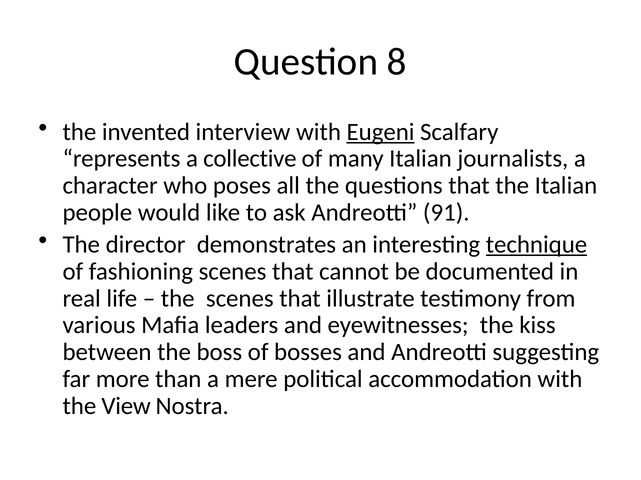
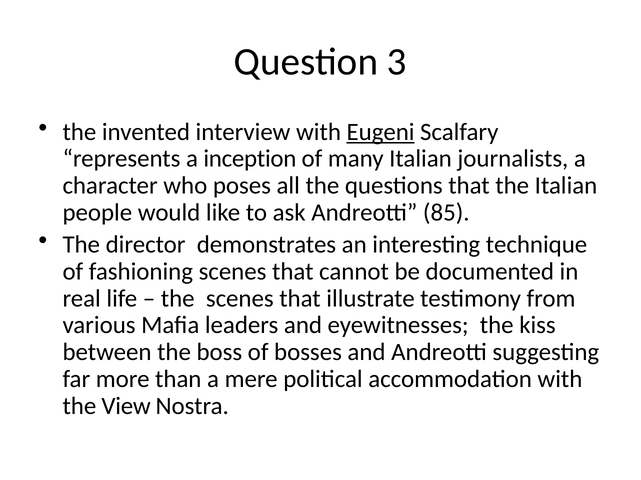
8: 8 -> 3 (397, 62)
collective: collective -> inception (250, 159)
91: 91 -> 85 (446, 213)
technique underline: present -> none (536, 245)
